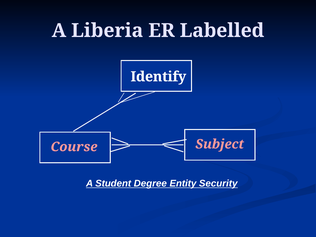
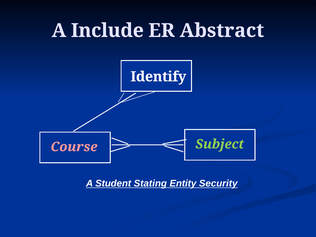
Liberia: Liberia -> Include (107, 31)
Labelled: Labelled -> Abstract (222, 31)
Subject colour: pink -> light green (220, 144)
Degree: Degree -> Stating (150, 183)
